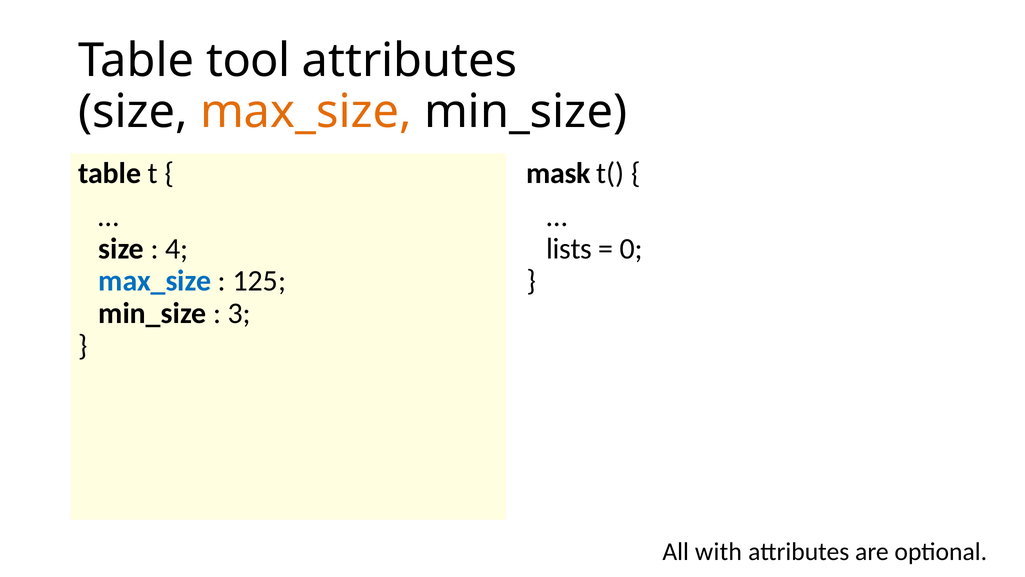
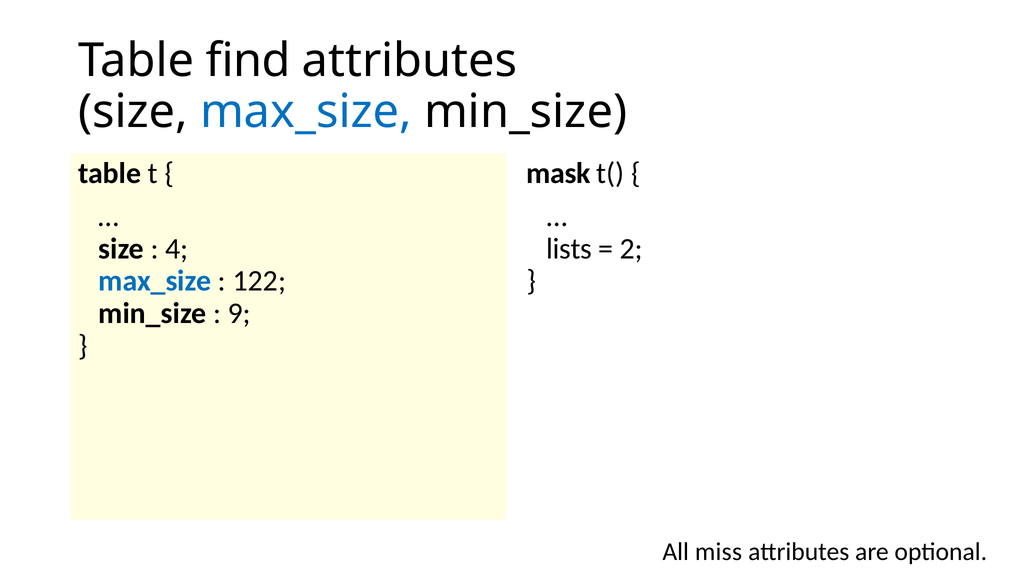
tool: tool -> find (248, 61)
max_size colour: orange -> blue (306, 111)
0: 0 -> 2 (631, 249)
125: 125 -> 122 (259, 281)
3: 3 -> 9 (239, 313)
with: with -> miss (718, 552)
